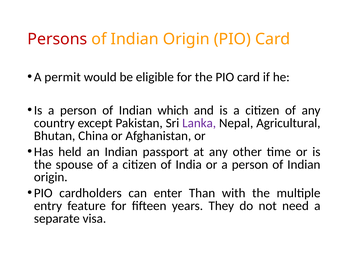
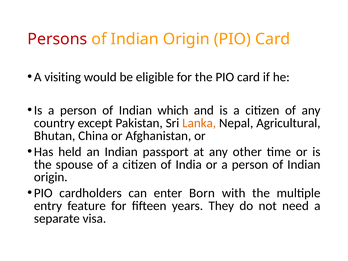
permit: permit -> visiting (63, 77)
Lanka colour: purple -> orange (199, 123)
Than: Than -> Born (202, 193)
